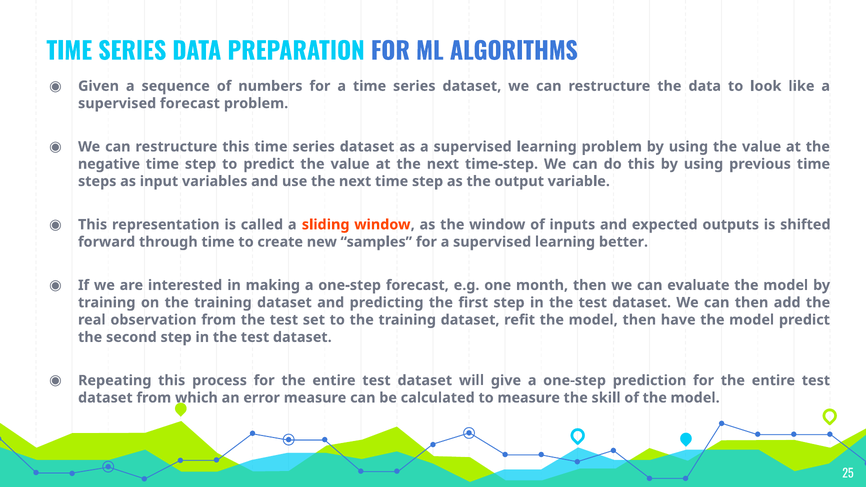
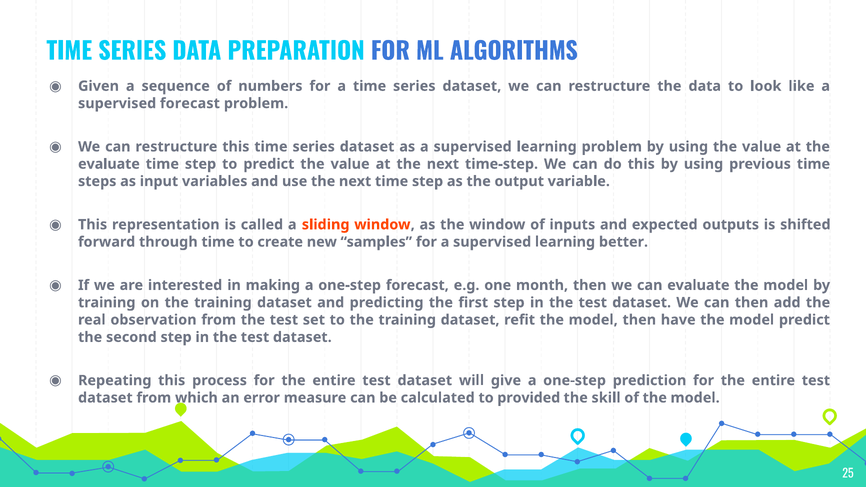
negative: negative -> evaluate (109, 164)
to measure: measure -> provided (529, 398)
